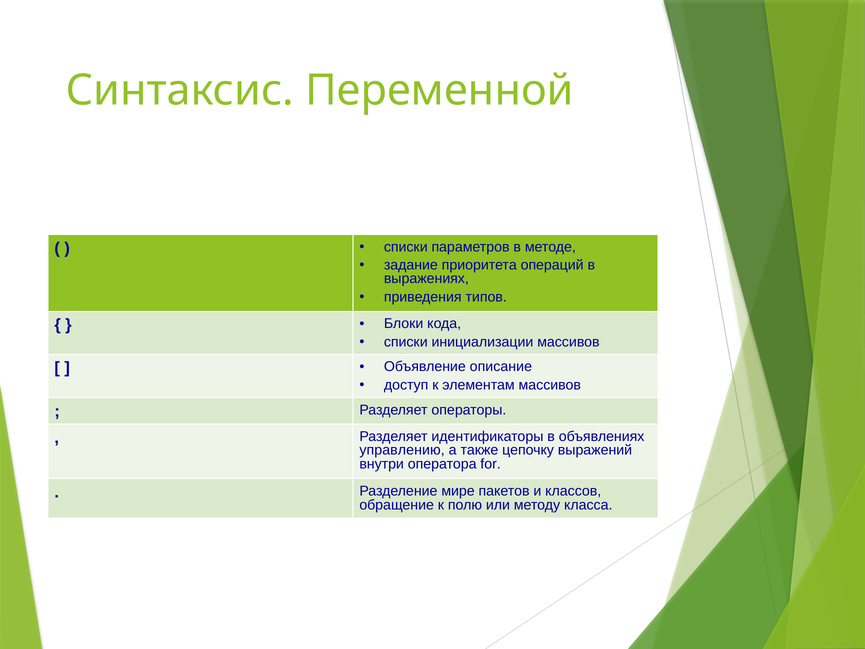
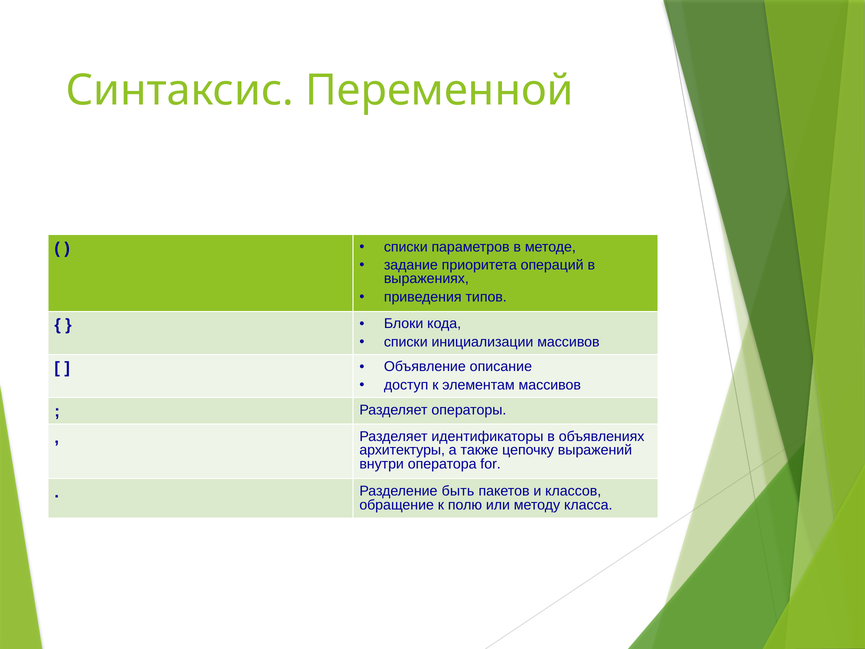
управлению: управлению -> архитектуры (402, 450)
мире: мире -> быть (458, 491)
